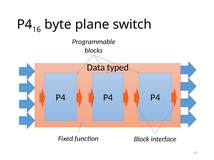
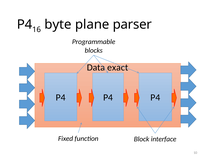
switch: switch -> parser (132, 25)
typed: typed -> exact (118, 68)
